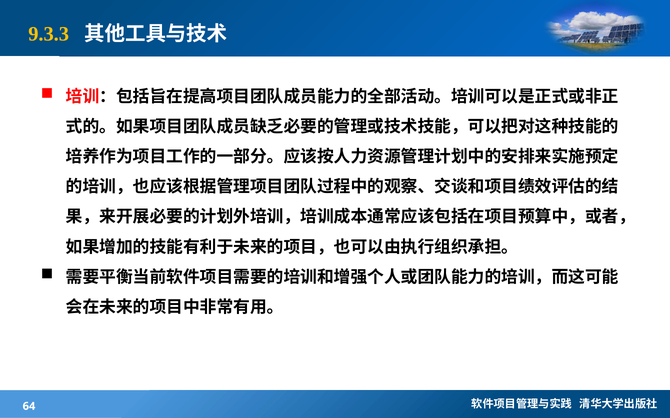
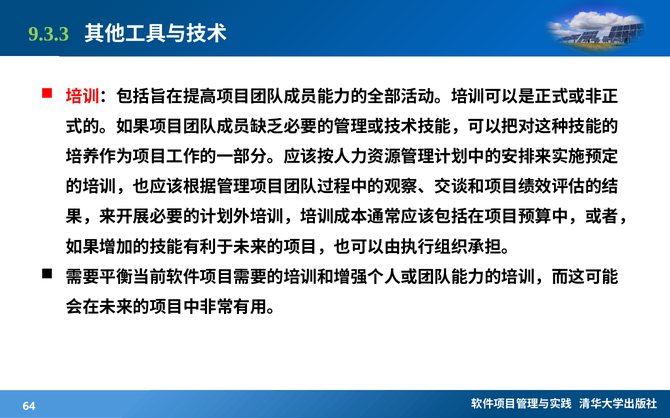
9.3.3 colour: yellow -> light green (49, 34)
